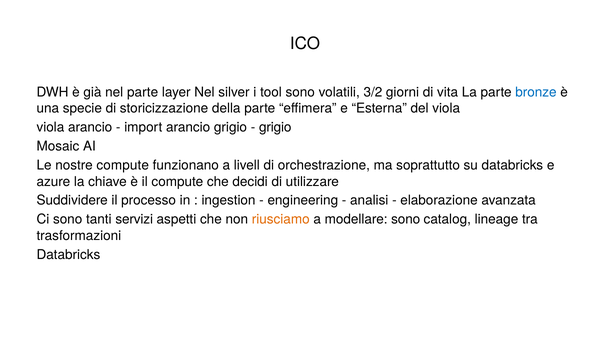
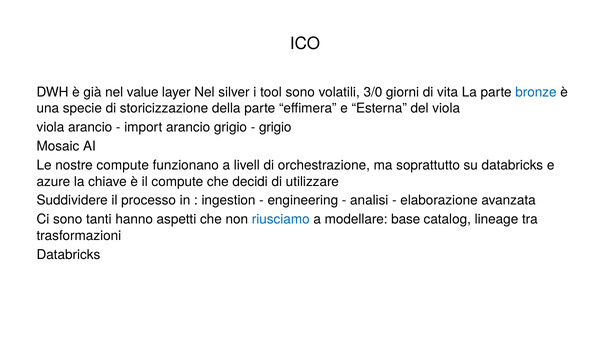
nel parte: parte -> value (143, 92)
3/2: 3/2 -> 3/0 (373, 92)
servizi: servizi -> hanno (134, 220)
riusciamo colour: orange -> blue (281, 220)
modellare sono: sono -> base (406, 220)
